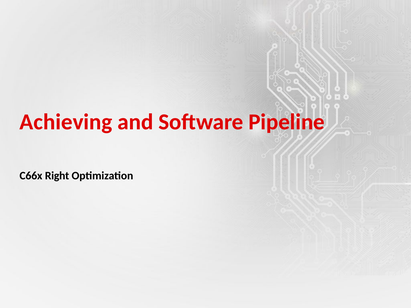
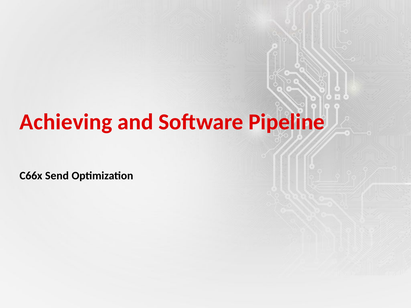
Right: Right -> Send (57, 176)
